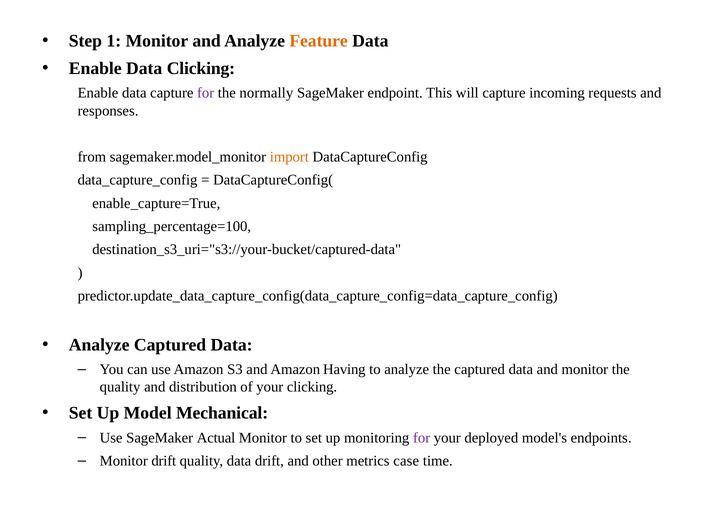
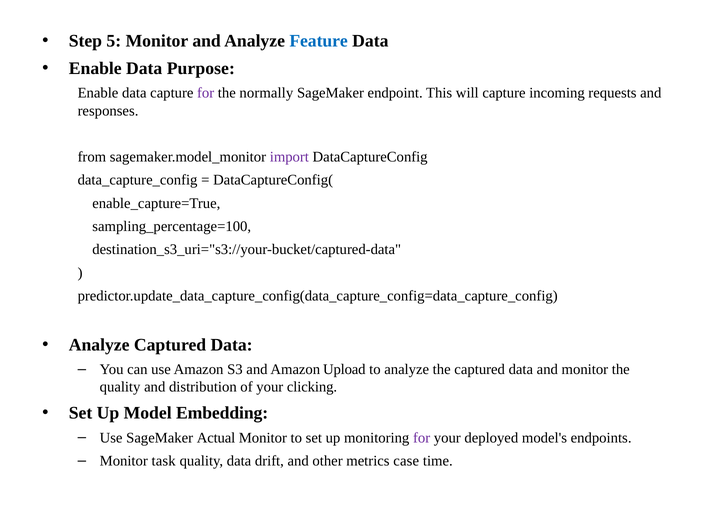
1: 1 -> 5 (114, 41)
Feature colour: orange -> blue (319, 41)
Data Clicking: Clicking -> Purpose (201, 68)
import colour: orange -> purple (289, 157)
Having: Having -> Upload (344, 370)
Mechanical: Mechanical -> Embedding (222, 413)
Monitor drift: drift -> task (164, 461)
